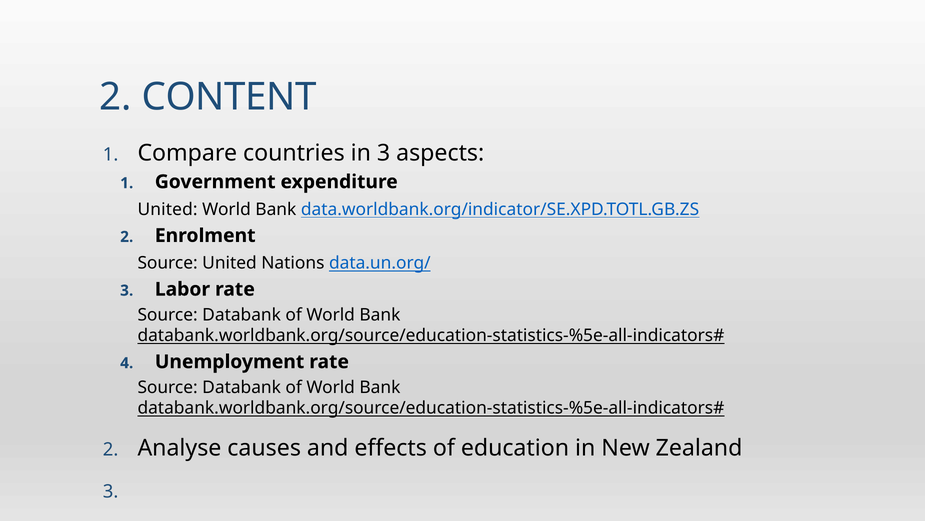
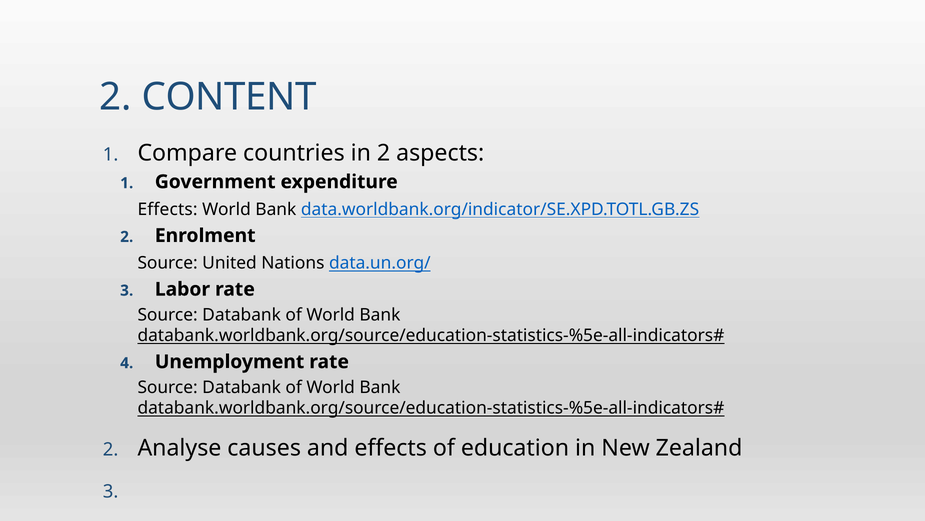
in 3: 3 -> 2 (384, 153)
United: United -> Effects (168, 209)
